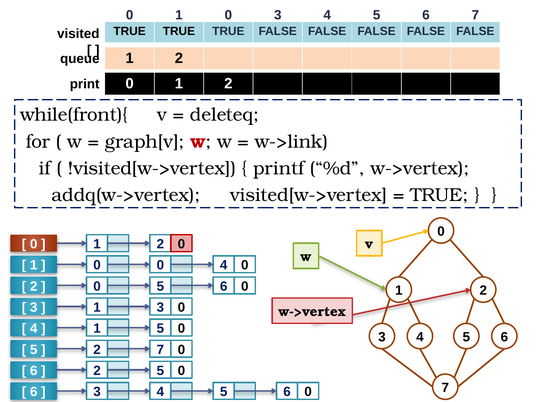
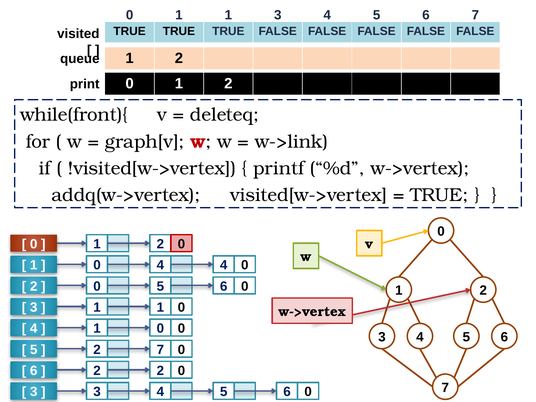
0 1 0: 0 -> 1 (228, 15)
0: 0 -> 4 (160, 265)
3: 3 -> 1 (160, 307)
1 5: 5 -> 0 (160, 329)
2 5: 5 -> 2 (160, 371)
6: 6 -> 3 (34, 392)
